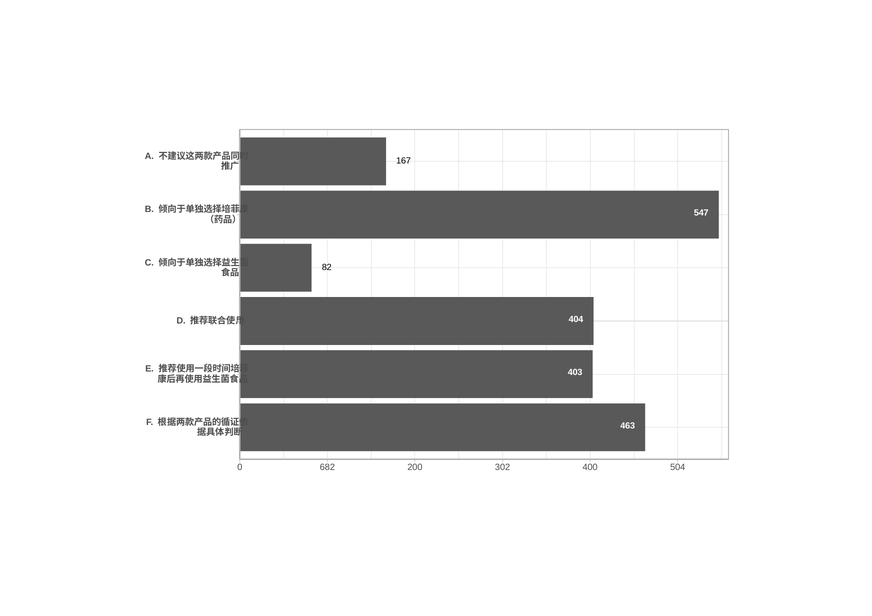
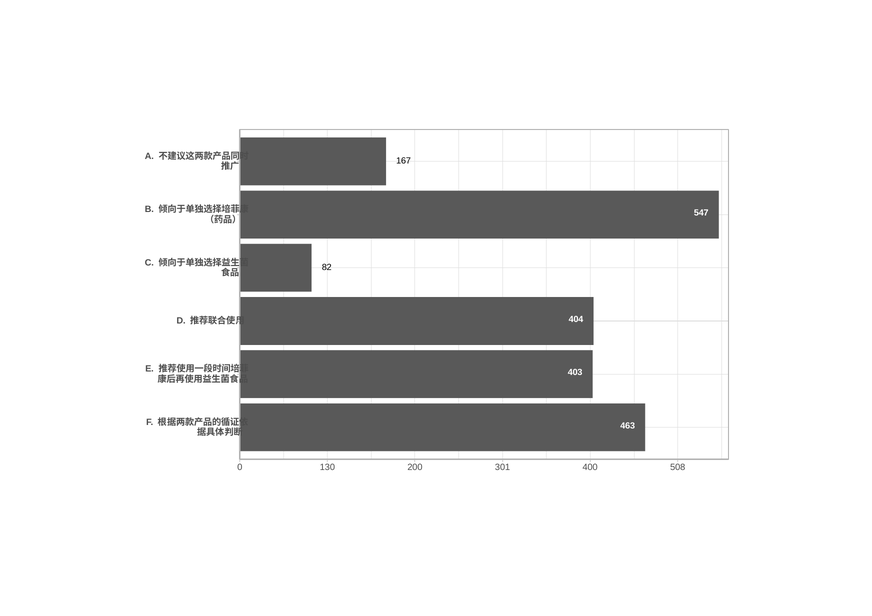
682: 682 -> 130 (327, 468)
302: 302 -> 301 (503, 468)
504: 504 -> 508 (678, 468)
